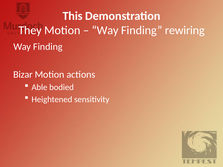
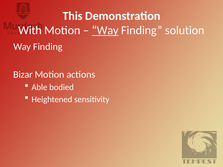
They: They -> With (30, 30)
Way underline: none -> present (105, 30)
rewiring: rewiring -> solution (185, 30)
